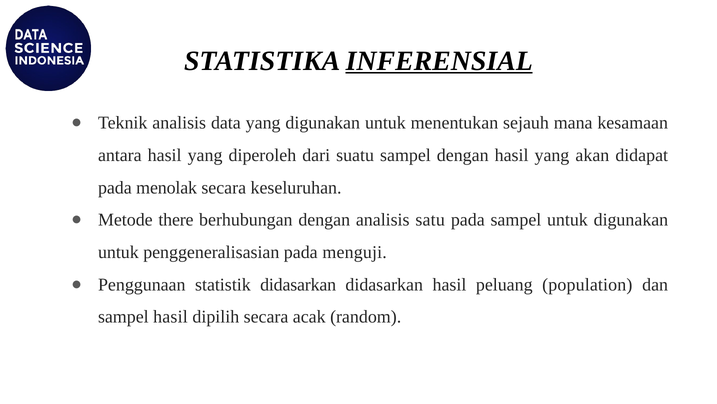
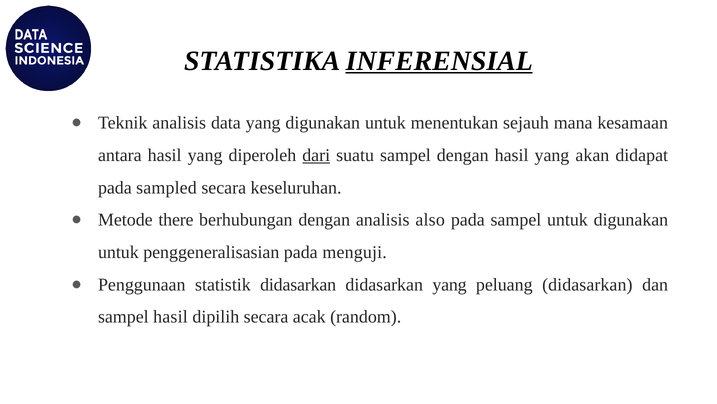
dari underline: none -> present (316, 155)
menolak: menolak -> sampled (167, 187)
satu: satu -> also (430, 220)
didasarkan hasil: hasil -> yang (450, 284)
peluang population: population -> didasarkan (587, 284)
